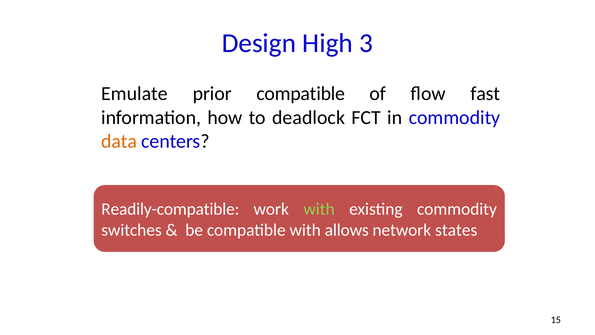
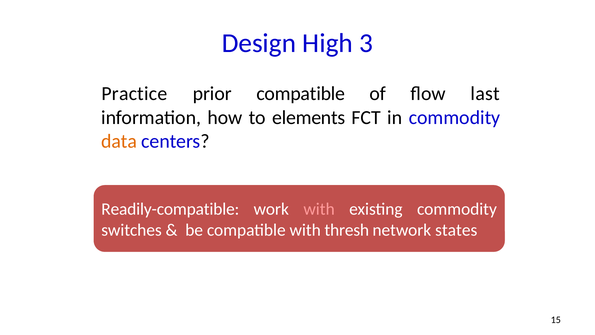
Emulate: Emulate -> Practice (134, 94)
fast: fast -> last (485, 94)
deadlock: deadlock -> elements (309, 117)
with colour: light green -> pink (319, 209)
allows: allows -> thresh (347, 230)
